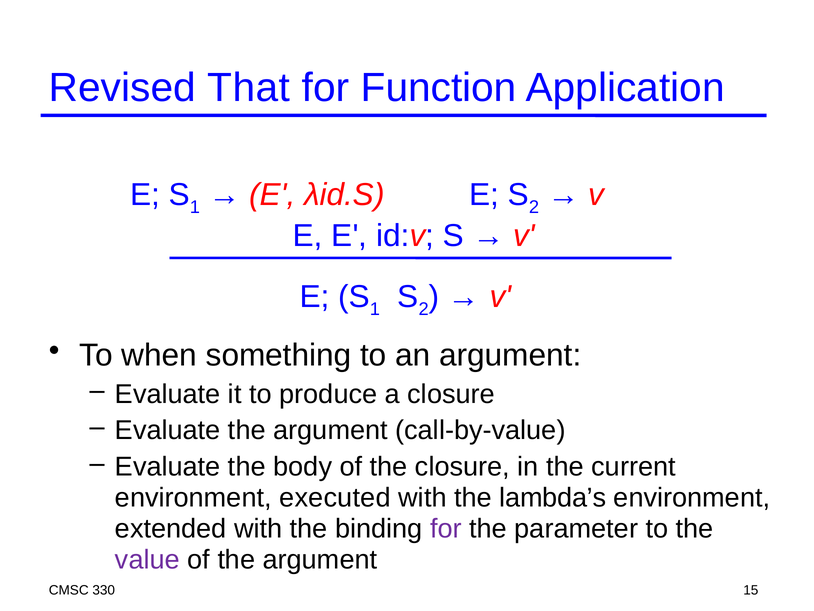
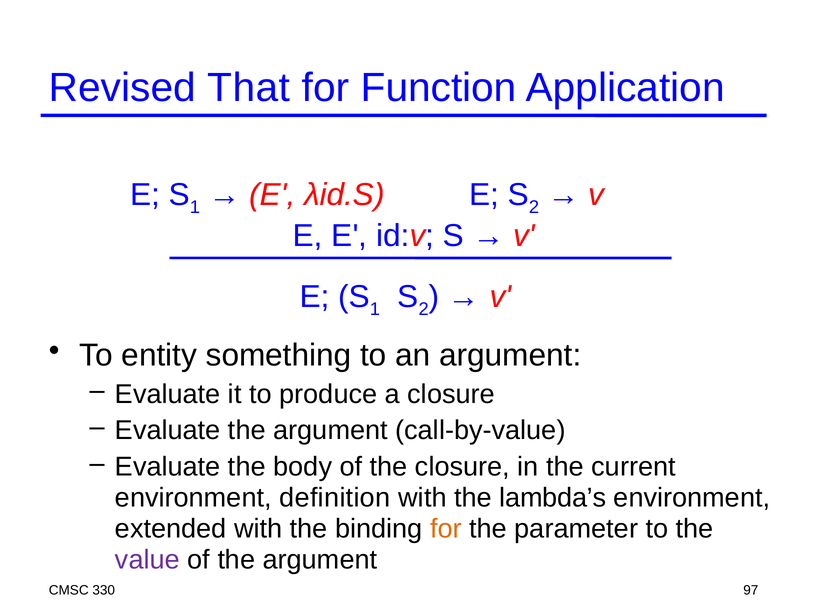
when: when -> entity (159, 355)
executed: executed -> definition (335, 497)
for colour: purple -> orange (446, 528)
15: 15 -> 97 (751, 590)
